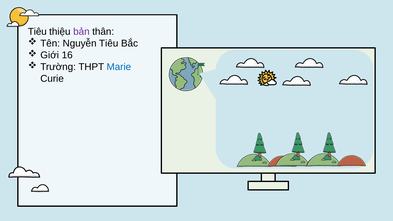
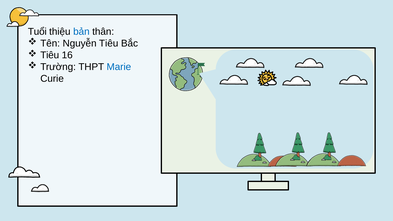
Tiêu: Tiêu -> Tuổi (37, 32)
bản colour: purple -> blue (81, 32)
Giới: Giới -> Tiêu (50, 55)
